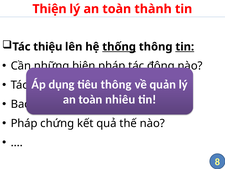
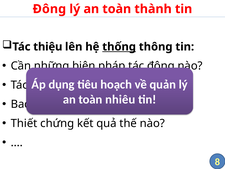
Thiện: Thiện -> Đông (49, 9)
tin underline: present -> none (185, 47)
thông: thông -> hoạch (116, 84)
Pháp: Pháp -> Thiết (24, 123)
